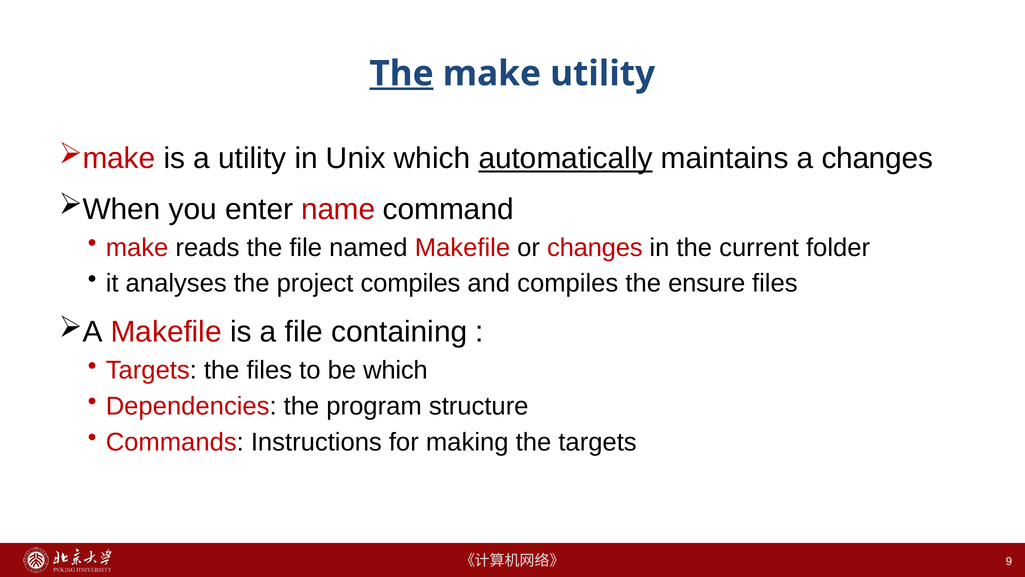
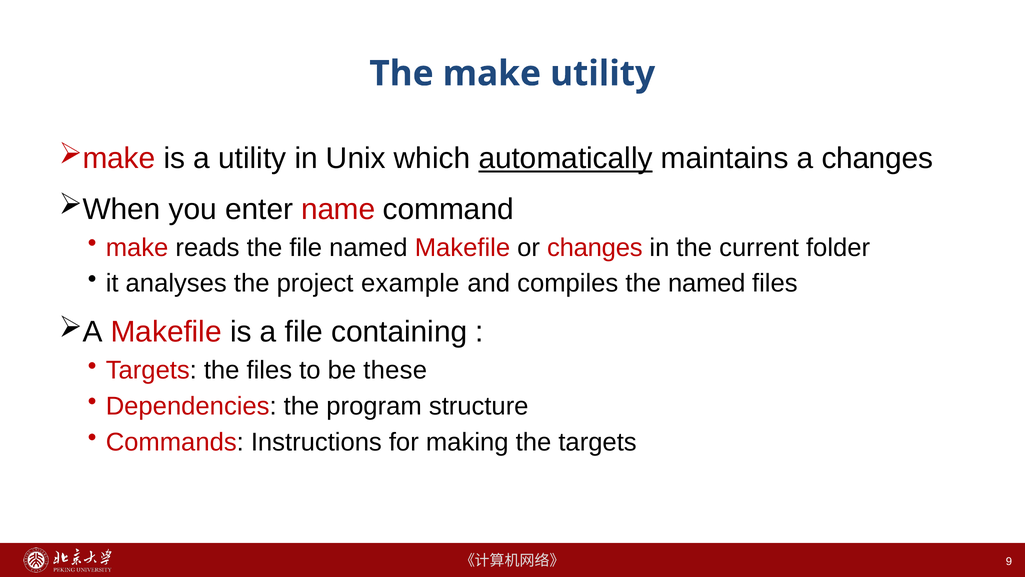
The underline: present -> none (402, 74)
project compiles: compiles -> example (410, 283)
the ensure: ensure -> named (707, 283)
be which: which -> these (395, 370)
